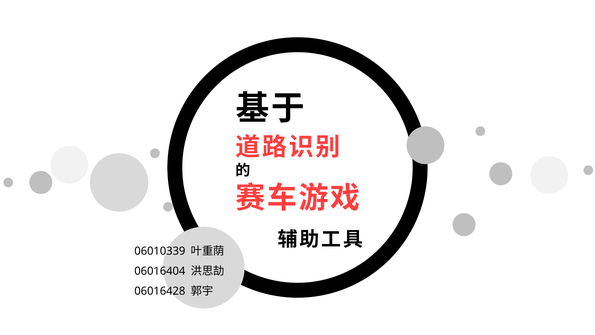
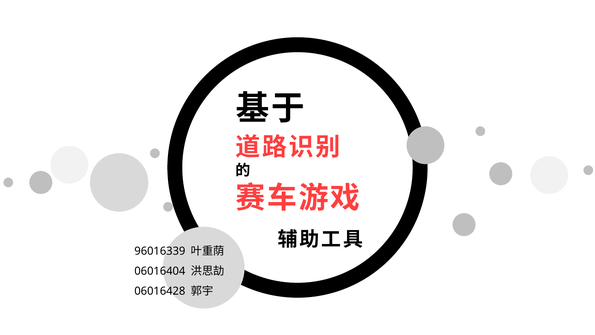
06010339: 06010339 -> 96016339 (160, 251)
